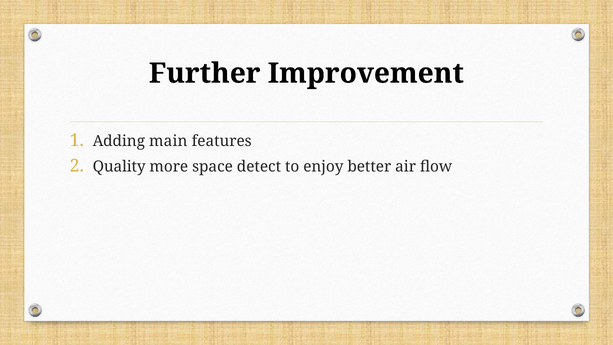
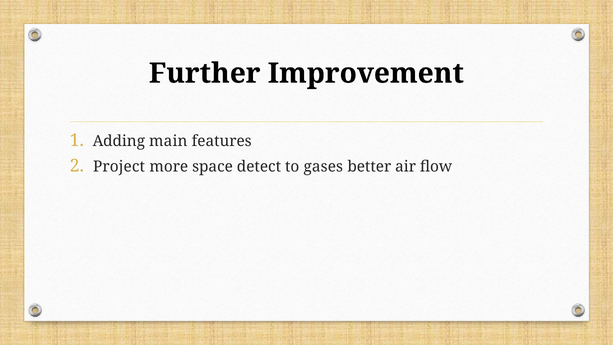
Quality: Quality -> Project (119, 166)
enjoy: enjoy -> gases (323, 166)
